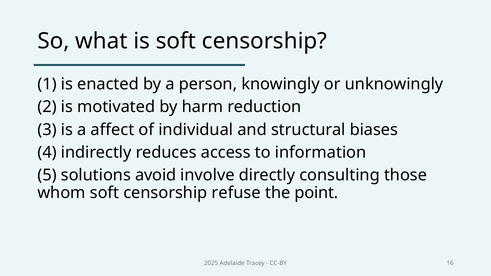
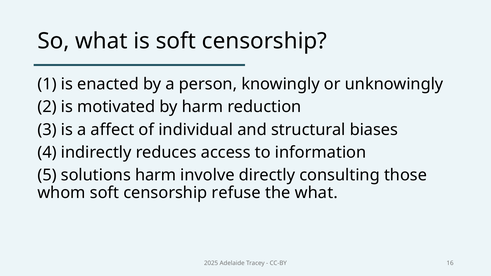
solutions avoid: avoid -> harm (156, 175)
the point: point -> what (316, 193)
